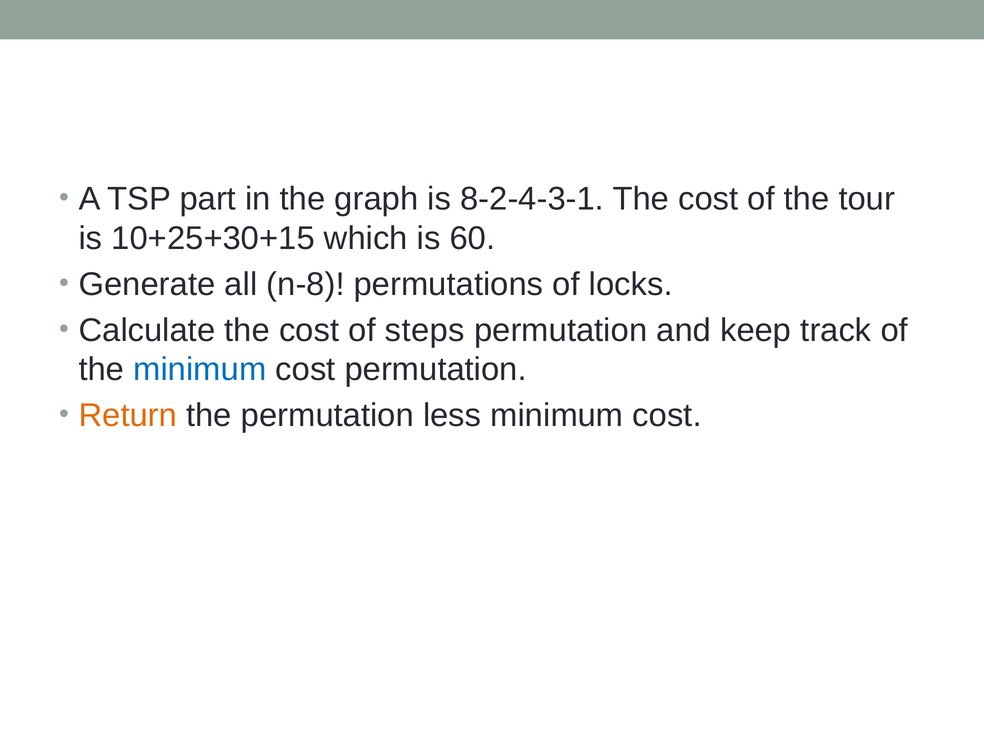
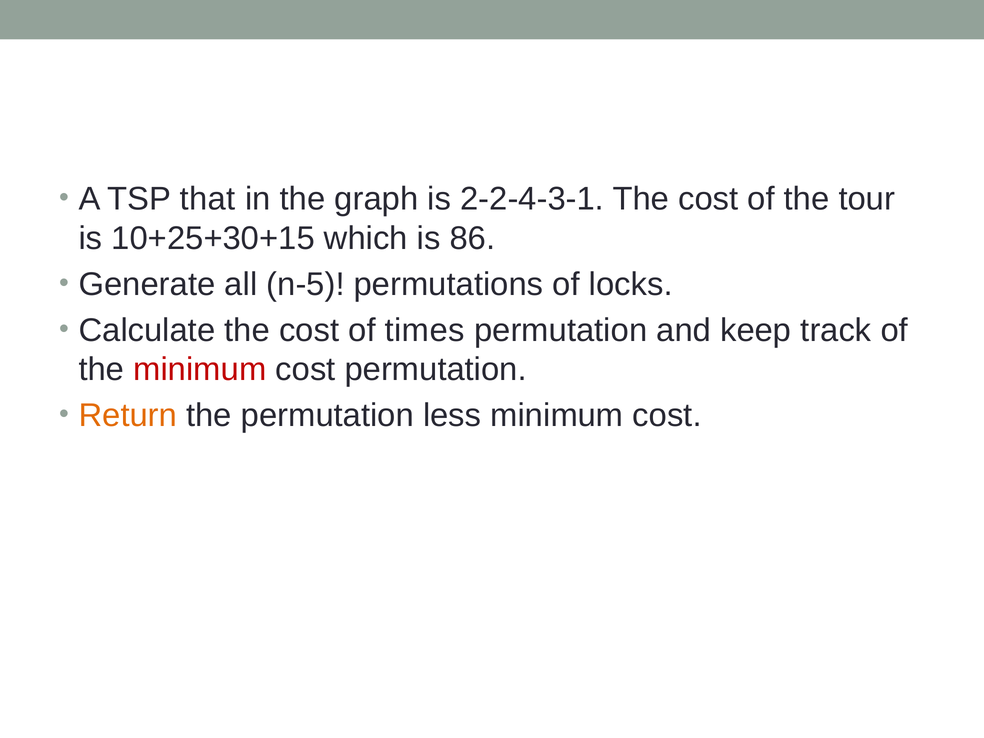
part: part -> that (208, 199)
8-2-4-3-1: 8-2-4-3-1 -> 2-2-4-3-1 (532, 199)
60: 60 -> 86 (472, 238)
n-8: n-8 -> n-5 (306, 284)
steps: steps -> times (425, 330)
minimum colour: blue -> red (200, 370)
